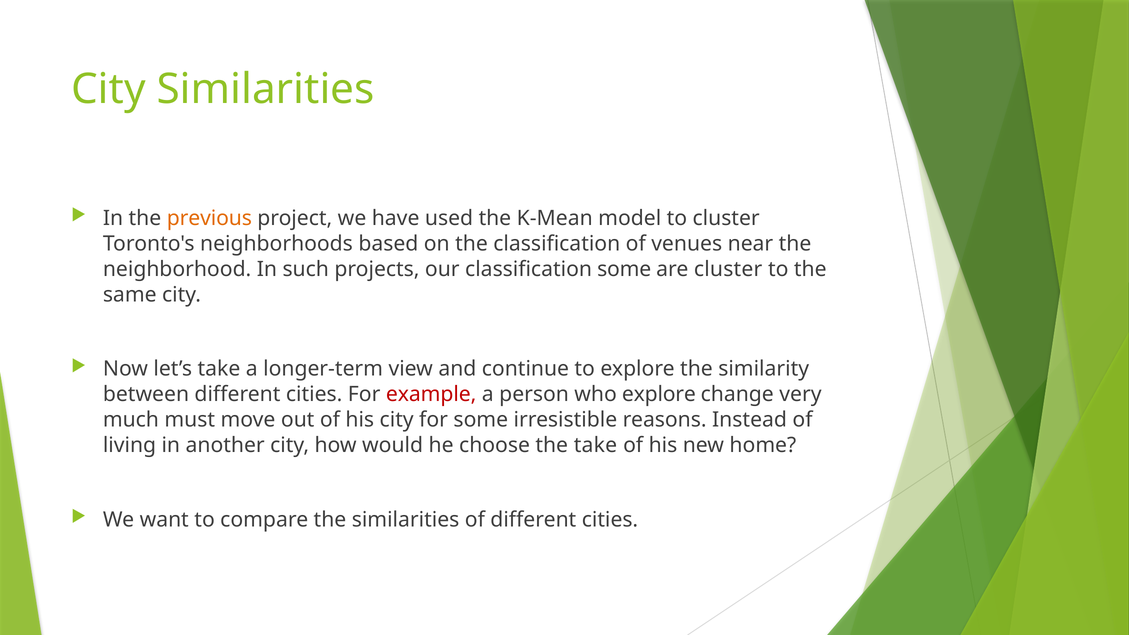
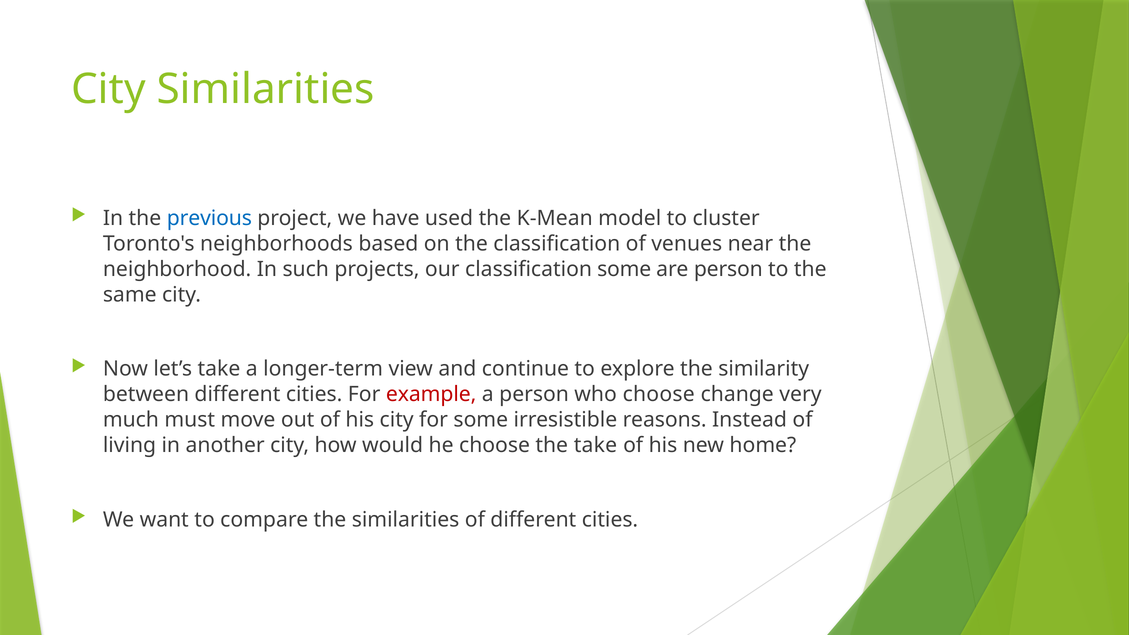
previous colour: orange -> blue (209, 219)
are cluster: cluster -> person (728, 269)
who explore: explore -> choose (659, 394)
